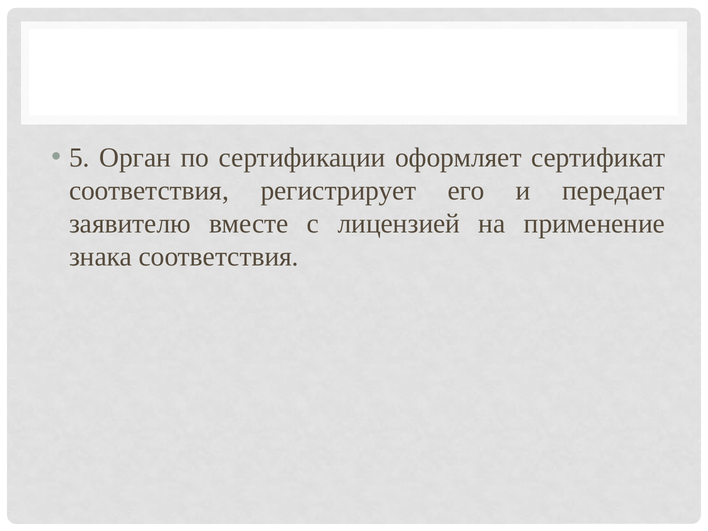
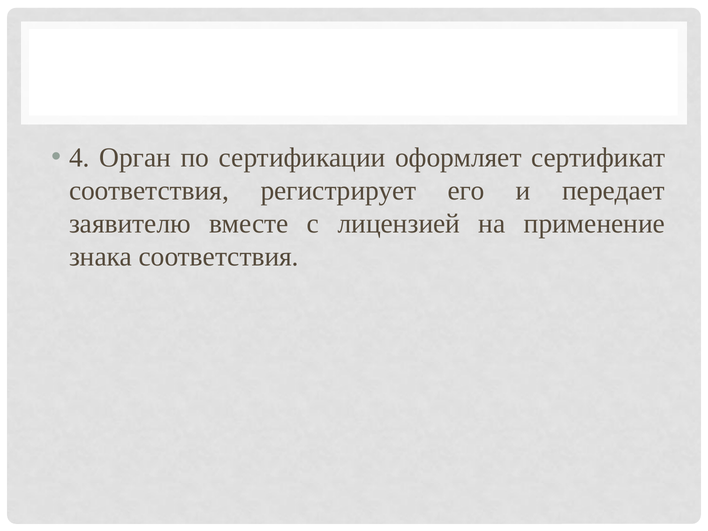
5: 5 -> 4 (79, 158)
